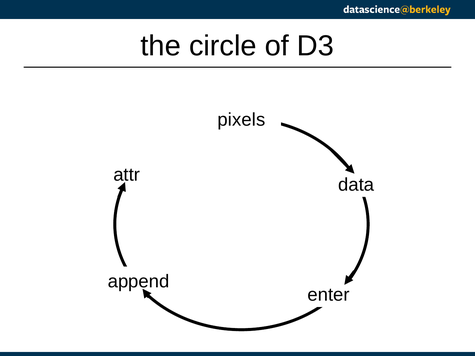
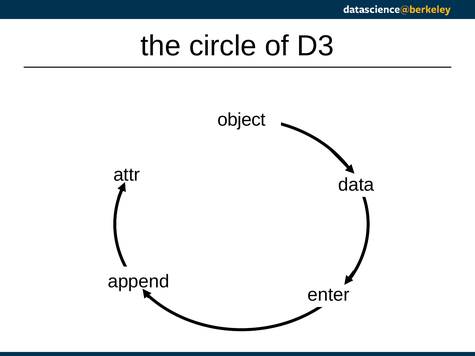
pixels: pixels -> object (242, 120)
